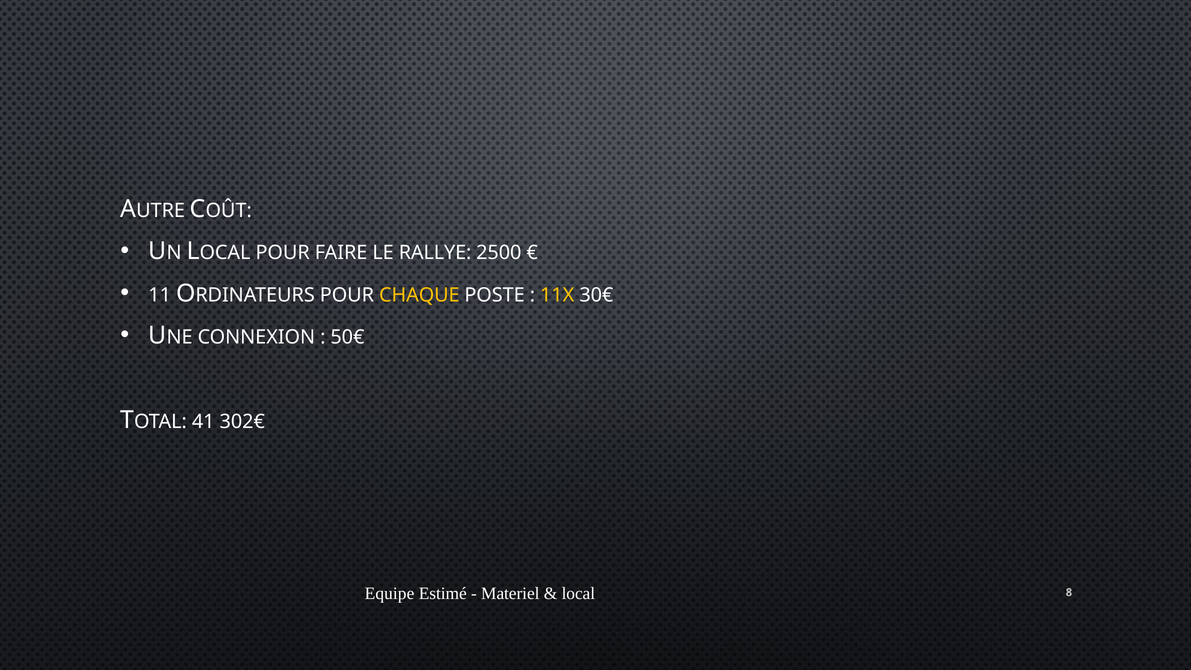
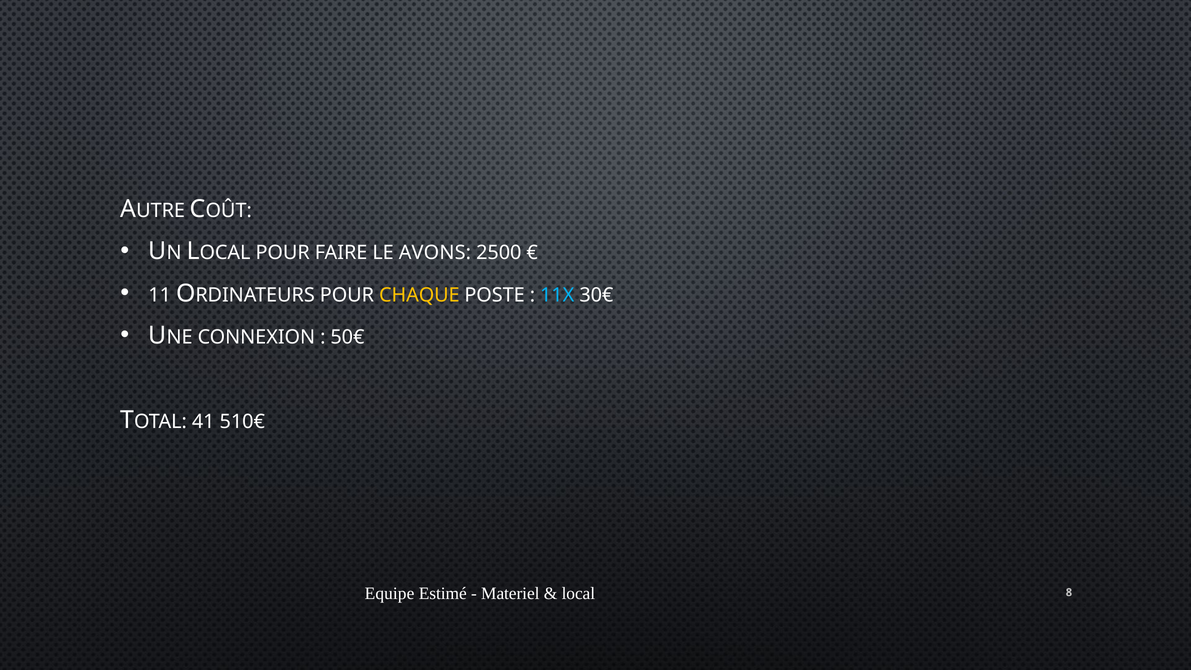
RALLYE: RALLYE -> AVONS (435, 253)
11X colour: yellow -> light blue (557, 295)
302€: 302€ -> 510€ (242, 422)
